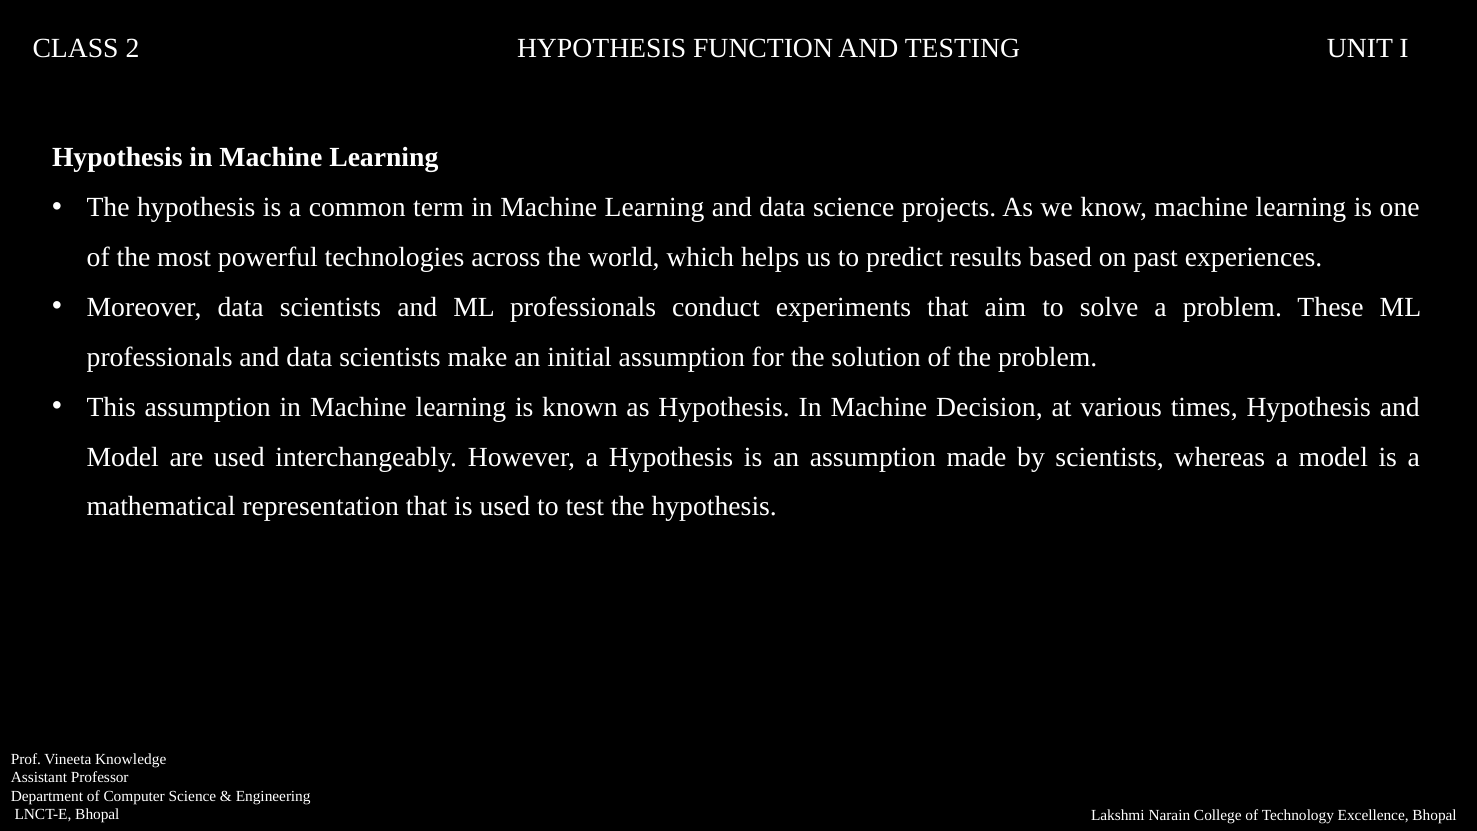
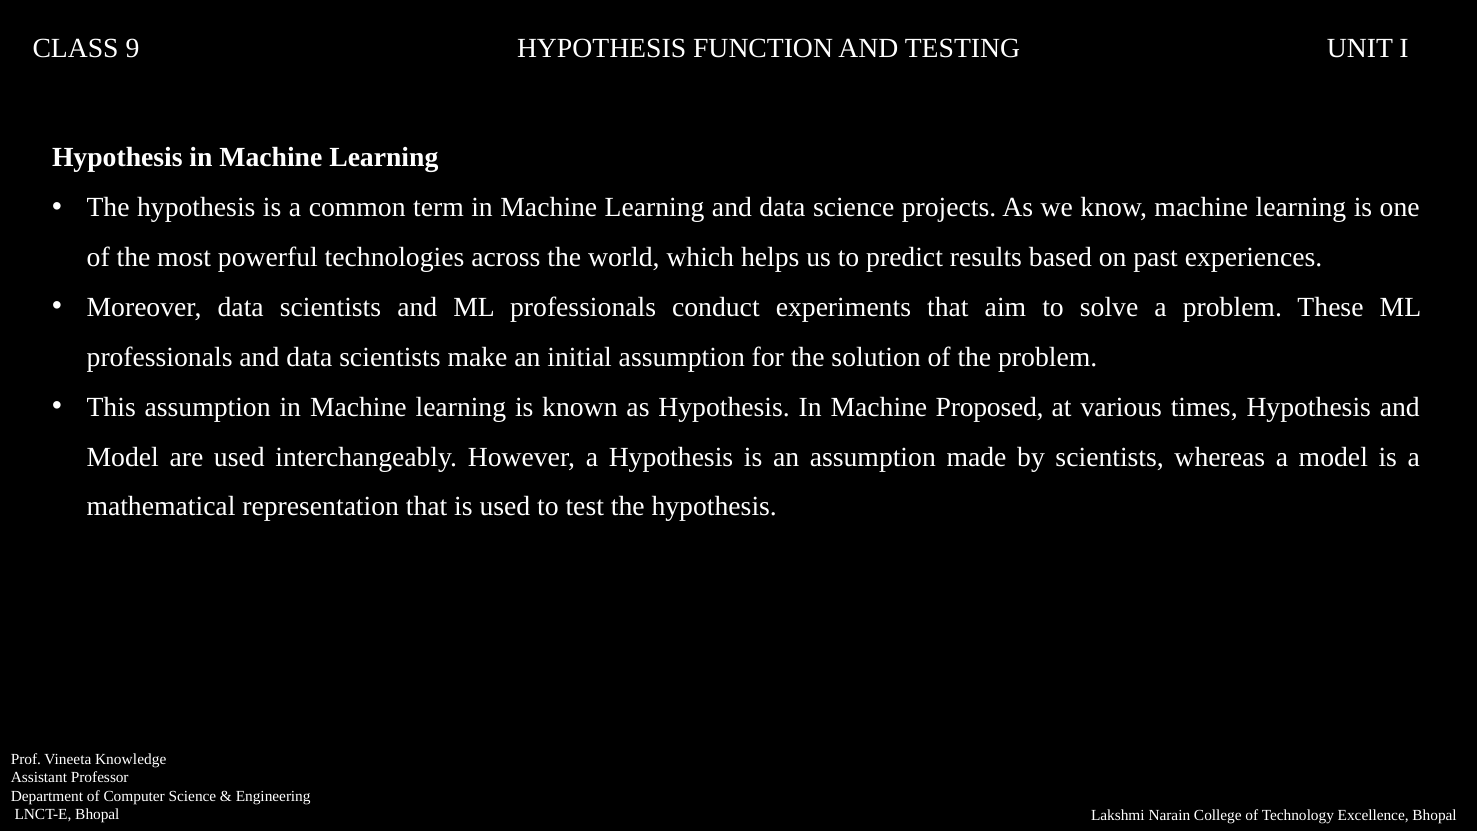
2: 2 -> 9 (132, 48)
Decision: Decision -> Proposed (990, 407)
